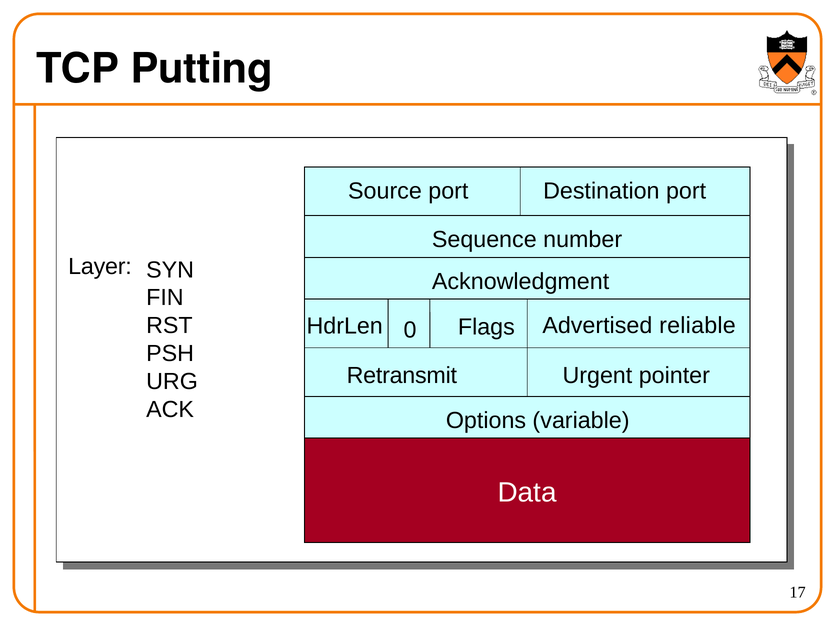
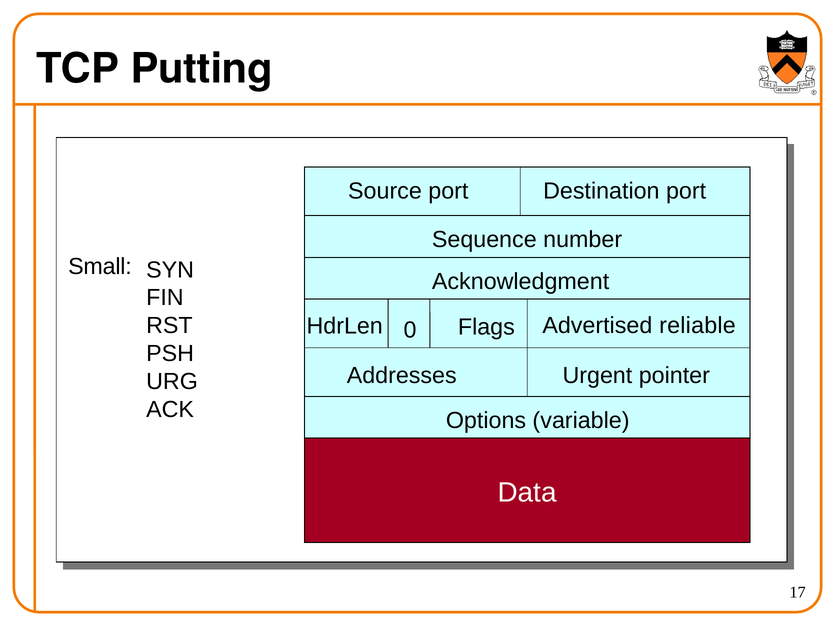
Layer: Layer -> Small (100, 267)
Retransmit: Retransmit -> Addresses (402, 375)
